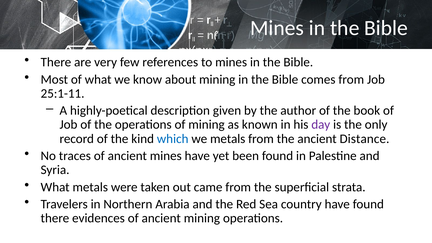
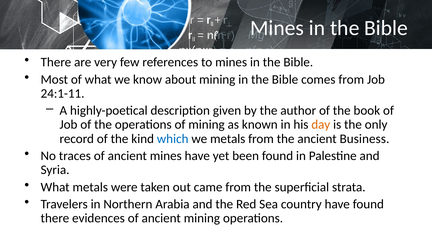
25:1-11: 25:1-11 -> 24:1-11 (63, 93)
day colour: purple -> orange (321, 125)
Distance: Distance -> Business (364, 139)
